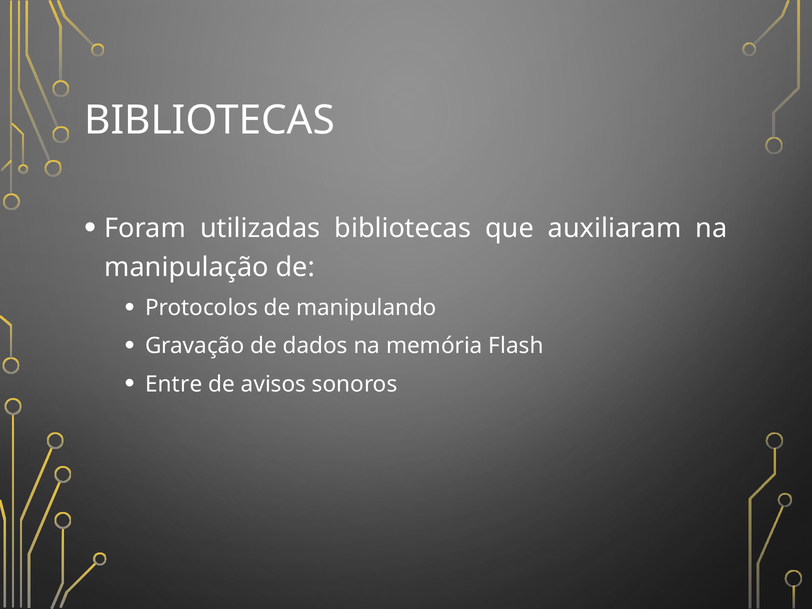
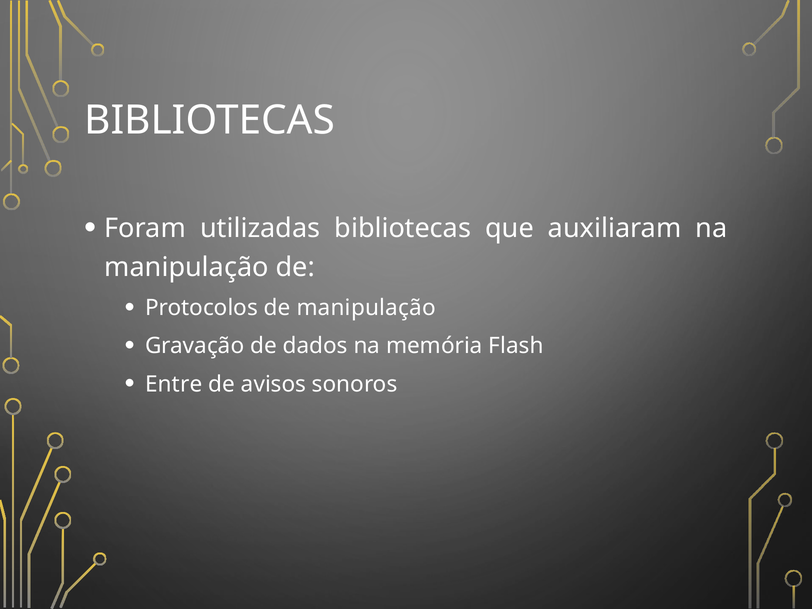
de manipulando: manipulando -> manipulação (366, 308)
